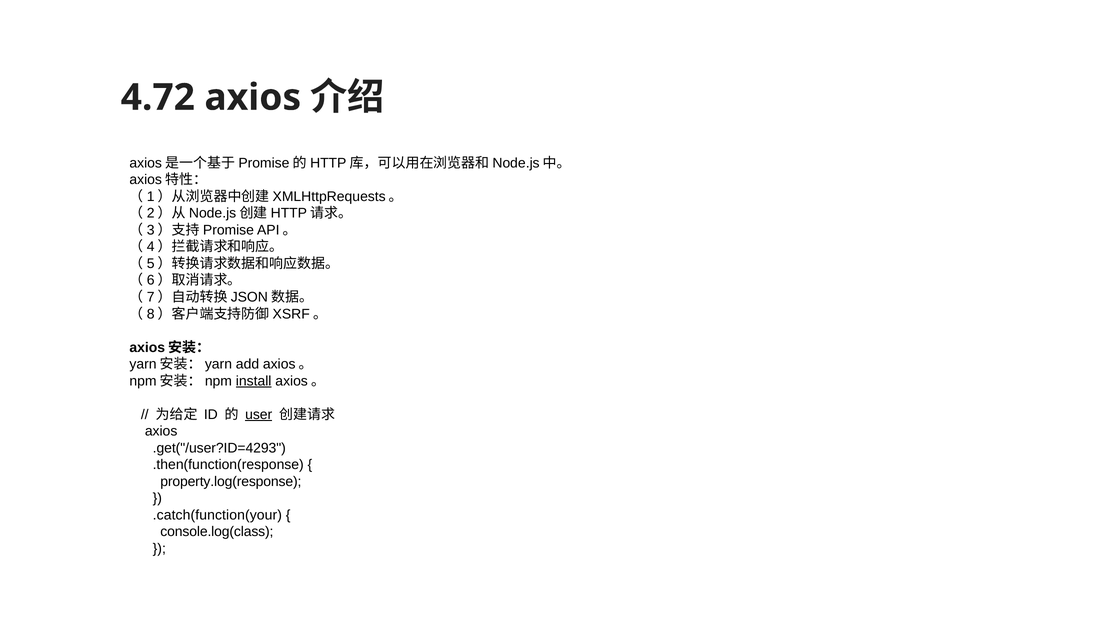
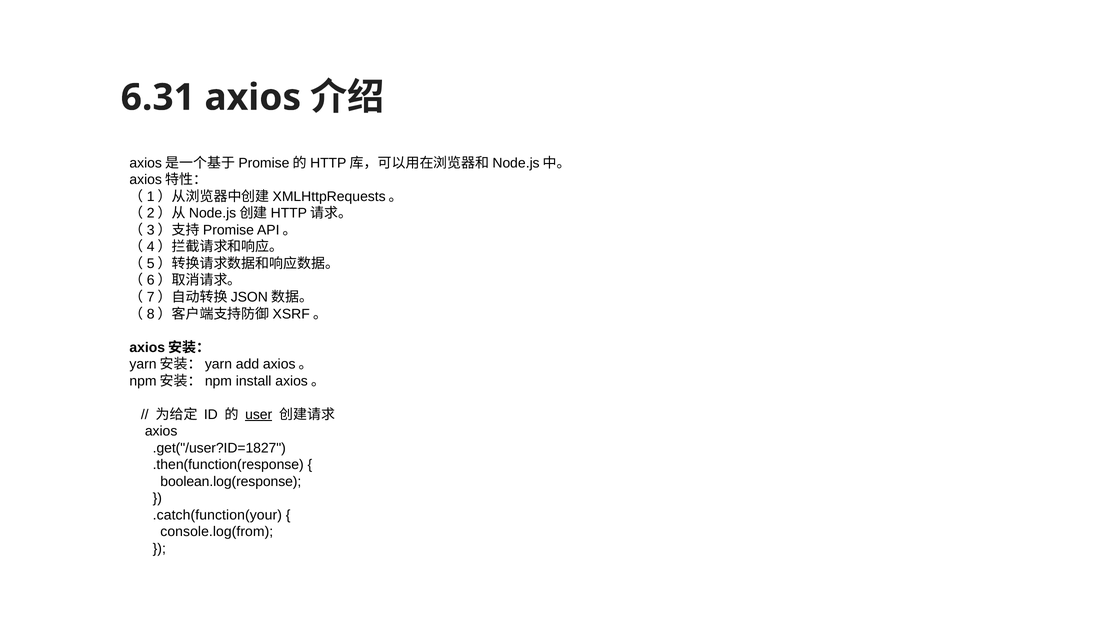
4.72: 4.72 -> 6.31 (158, 98)
install underline: present -> none (254, 381)
.get("/user?ID=4293: .get("/user?ID=4293 -> .get("/user?ID=1827 (219, 448)
property.log(response: property.log(response -> boolean.log(response (231, 482)
console.log(class: console.log(class -> console.log(from (217, 532)
